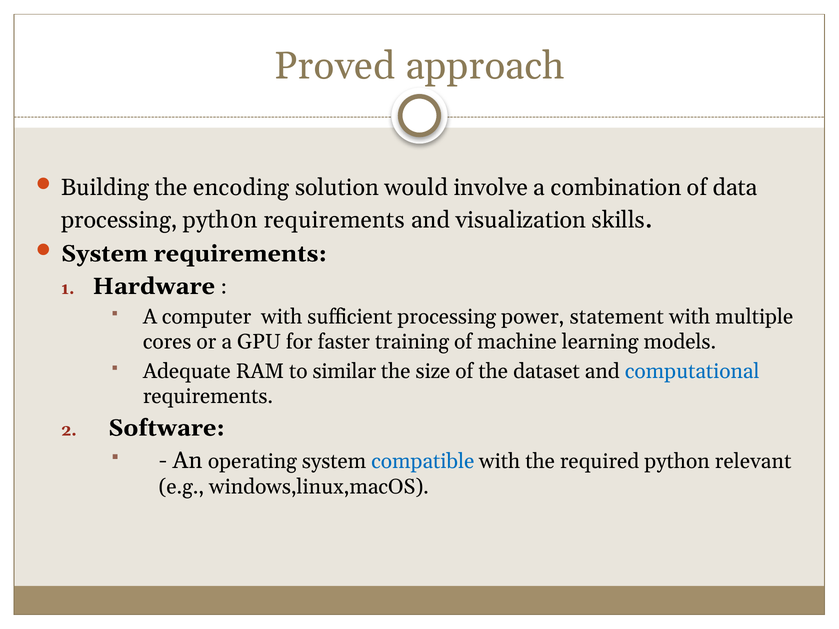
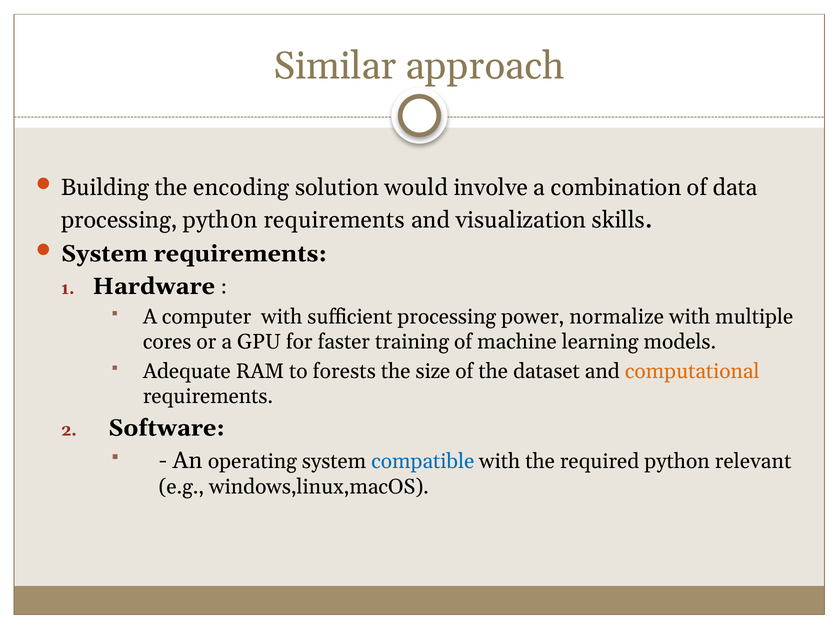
Proved: Proved -> Similar (335, 66)
statement: statement -> normalize (617, 317)
similar: similar -> forests (344, 372)
computational colour: blue -> orange (692, 372)
